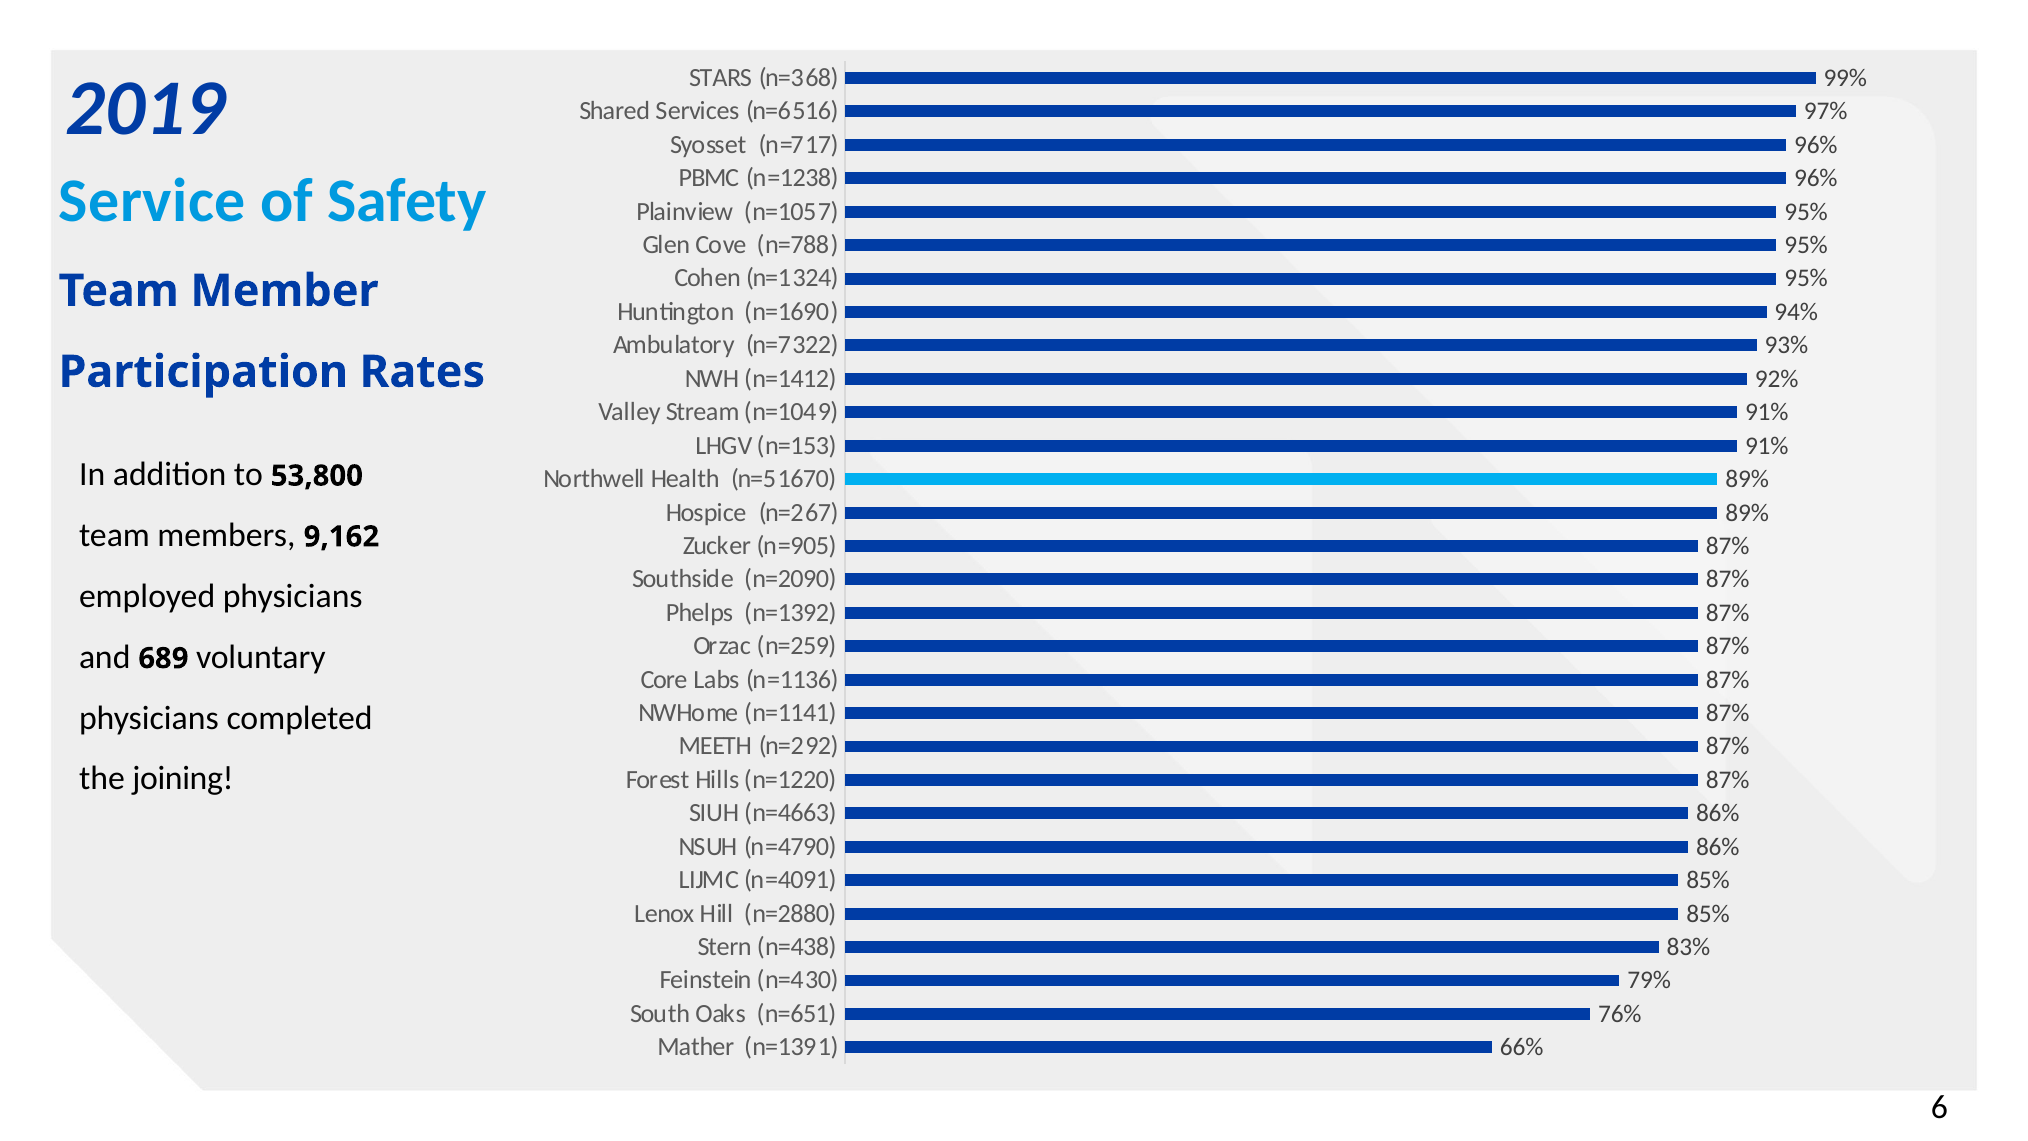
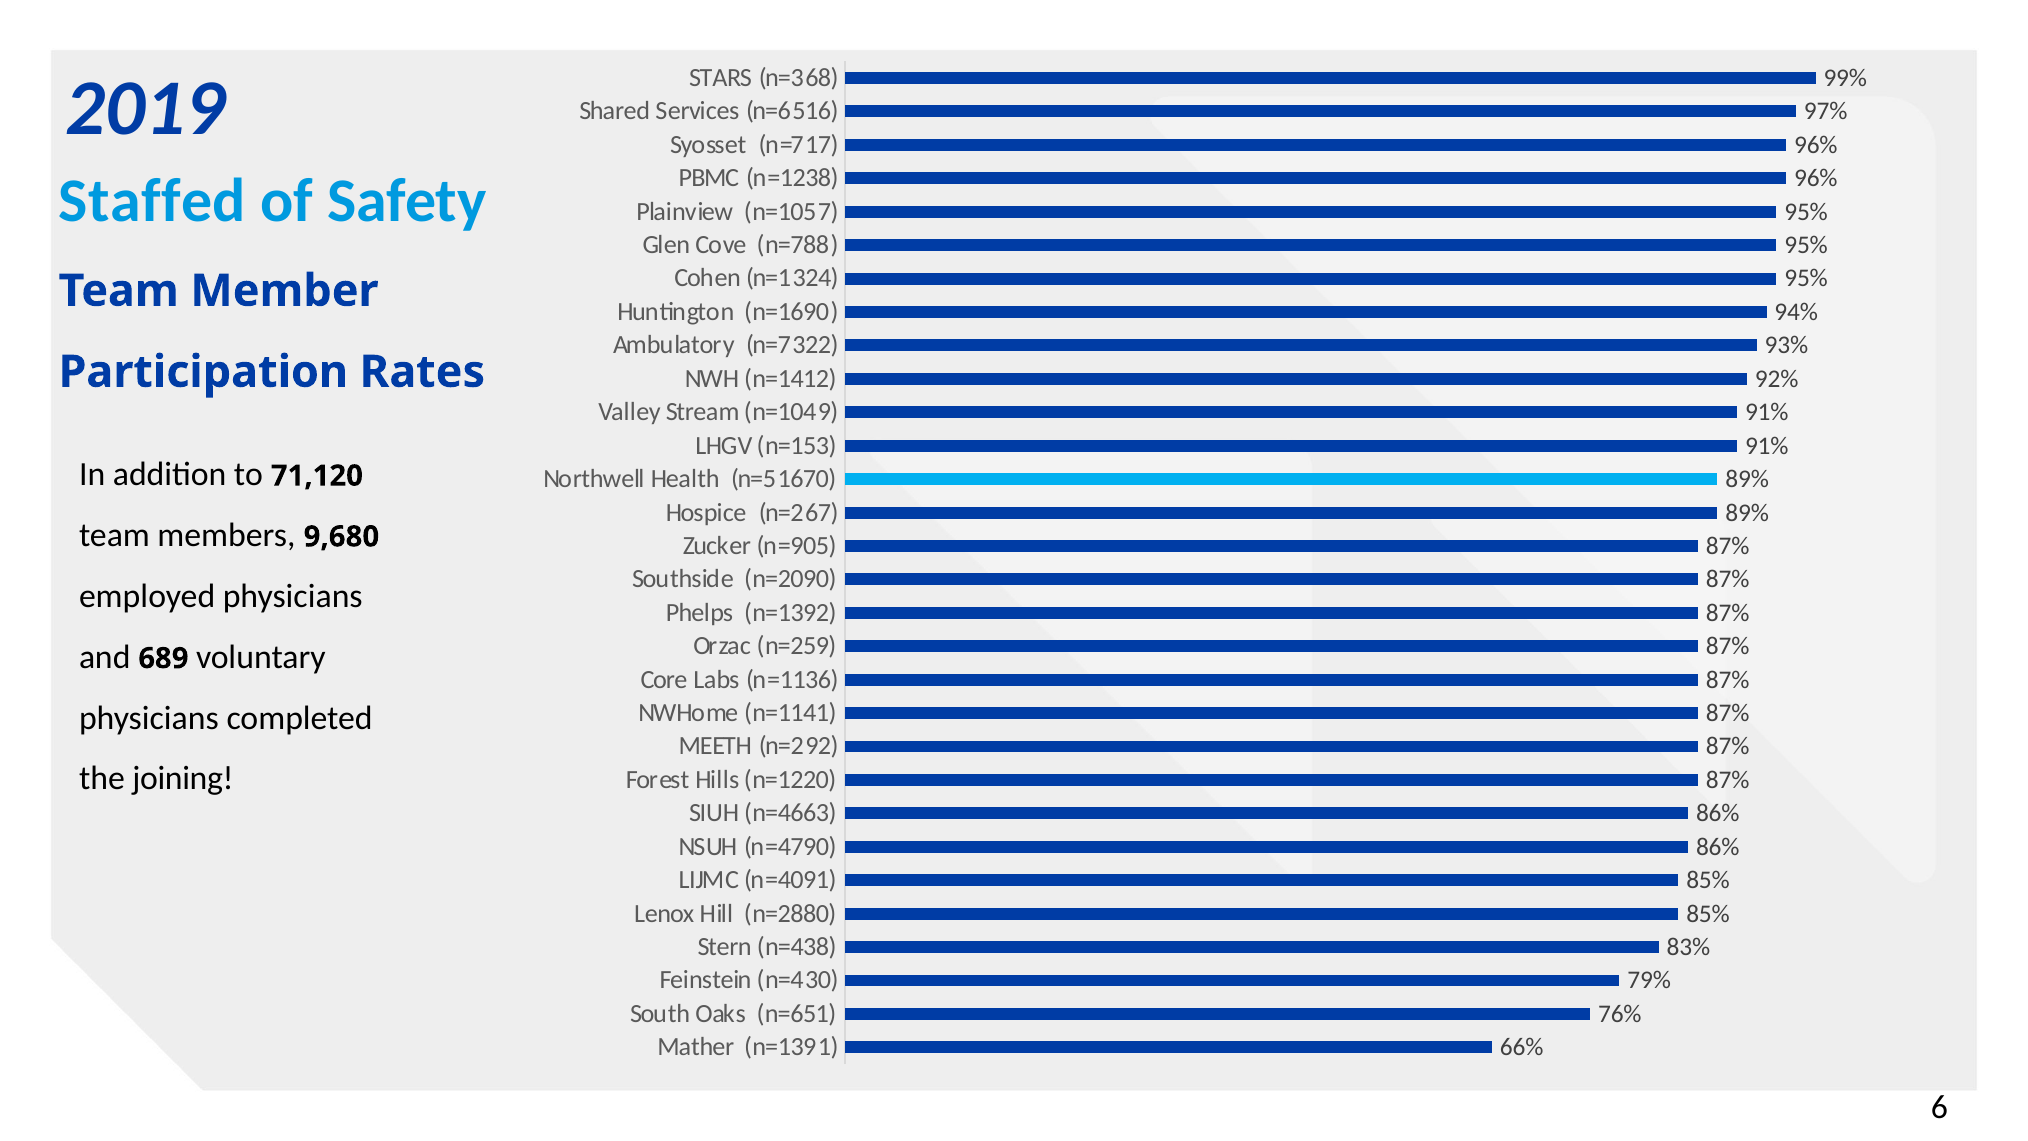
Service: Service -> Staffed (152, 201)
53,800: 53,800 -> 71,120 (317, 476)
9,162: 9,162 -> 9,680 (341, 537)
